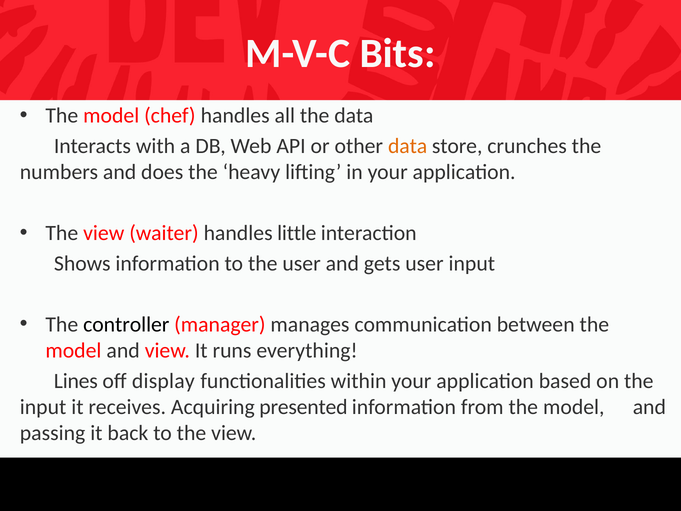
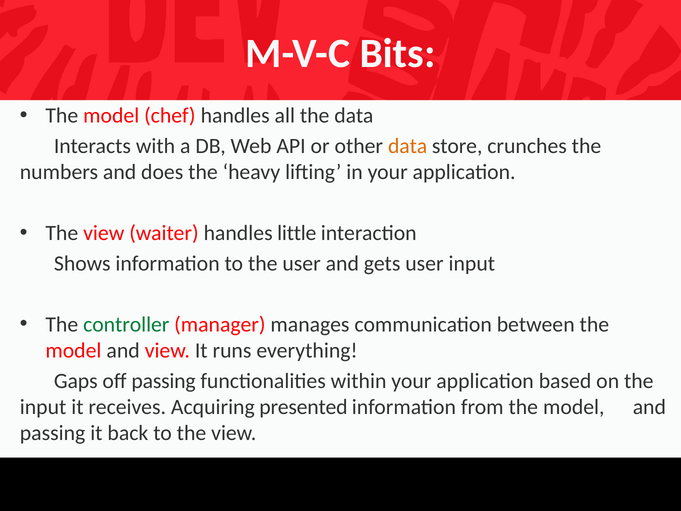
controller colour: black -> green (126, 324)
Lines: Lines -> Gaps (76, 381)
off display: display -> passing (164, 381)
